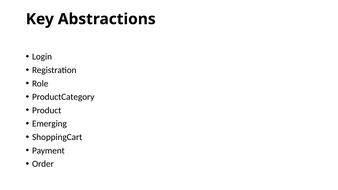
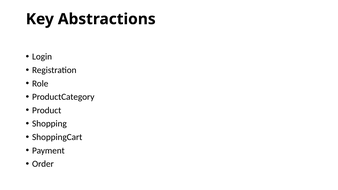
Emerging: Emerging -> Shopping (49, 124)
